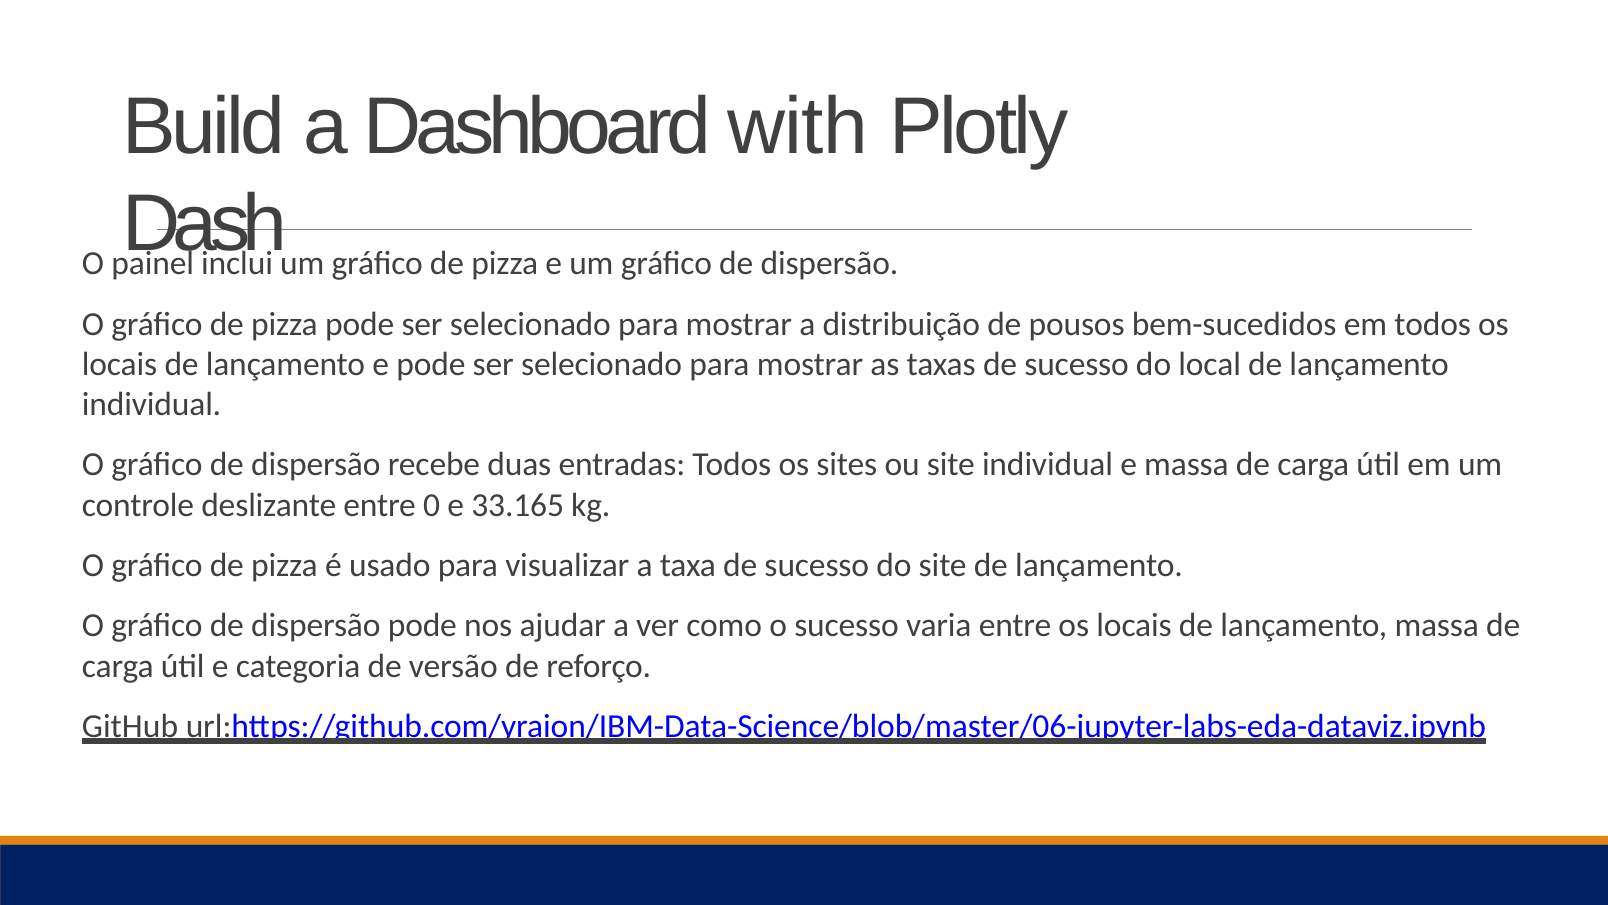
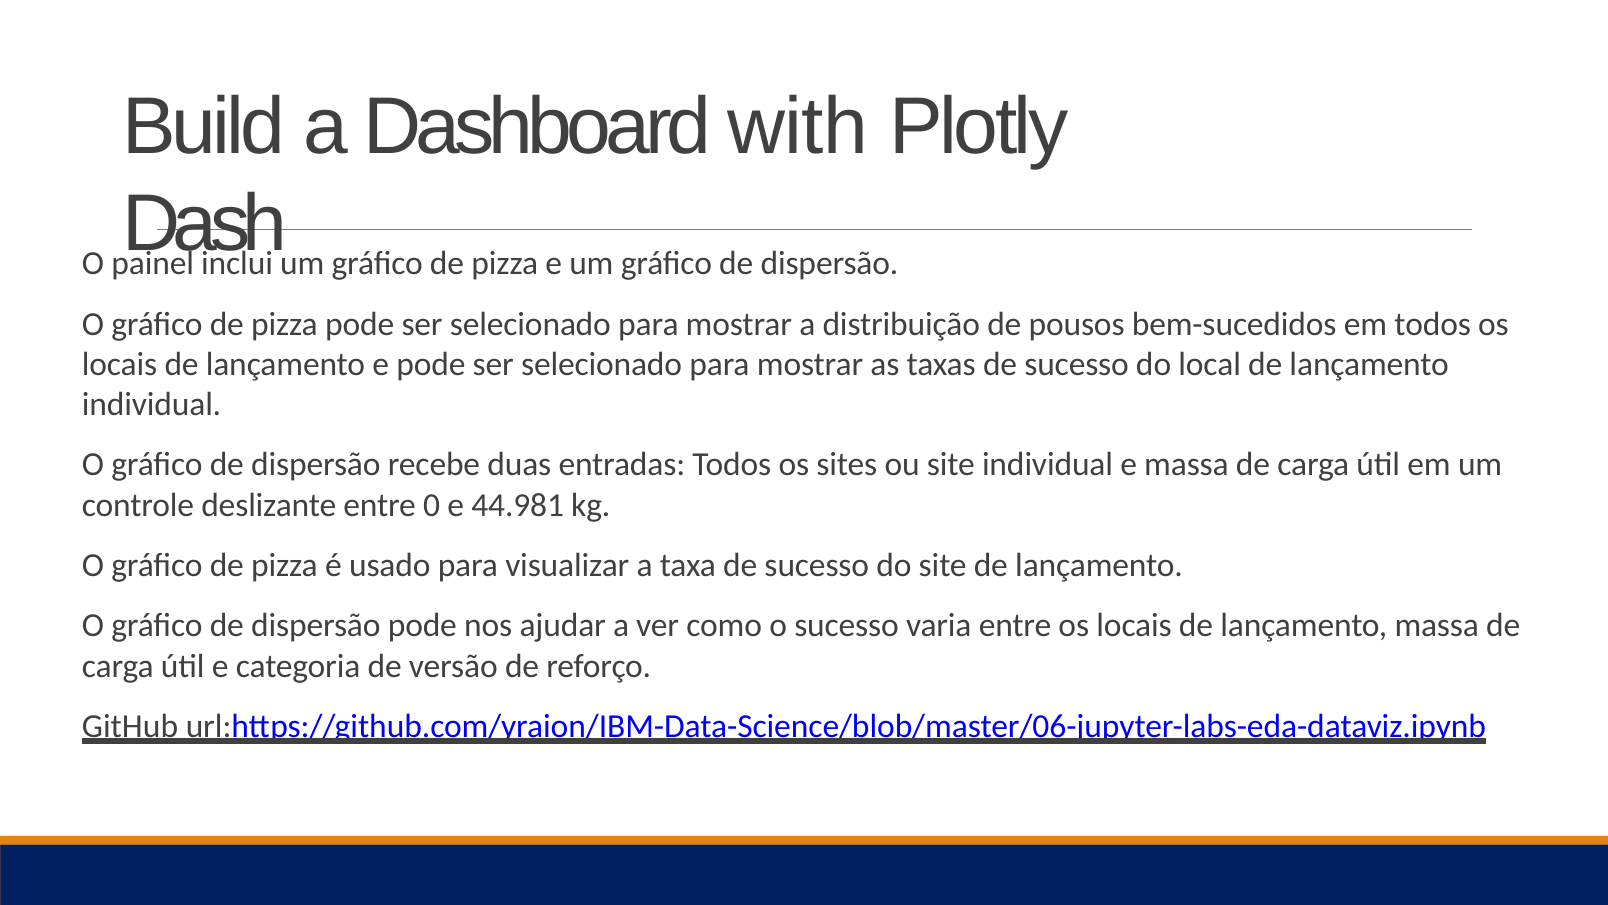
33.165: 33.165 -> 44.981 (518, 505)
